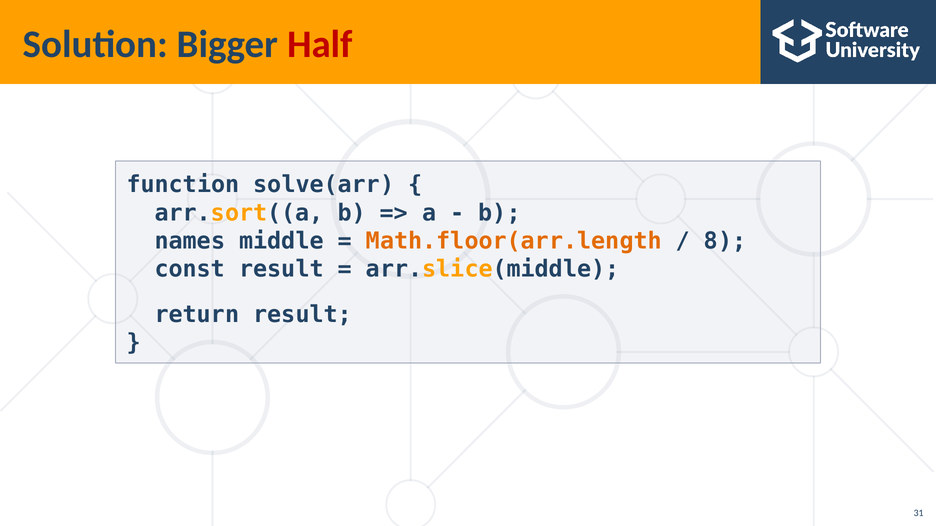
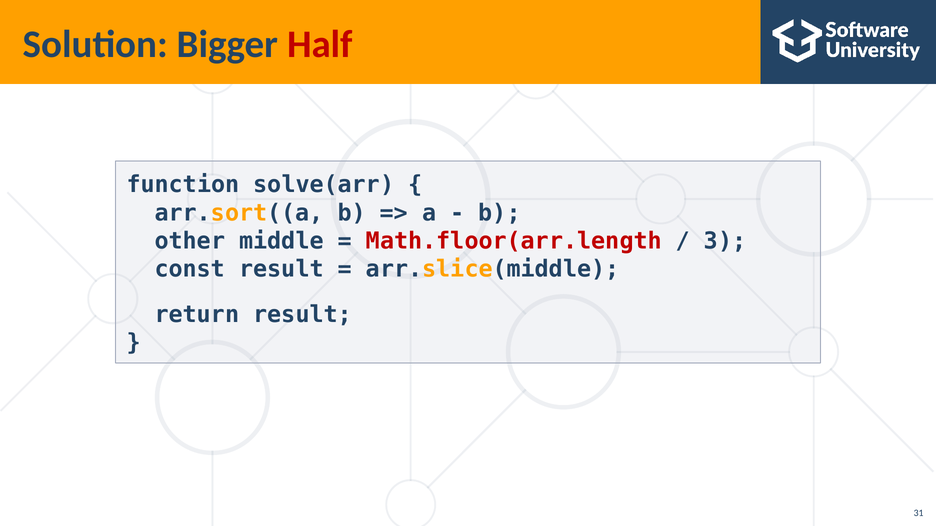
names: names -> other (190, 241)
Math.floor(arr.length colour: orange -> red (514, 241)
8: 8 -> 3 (725, 241)
